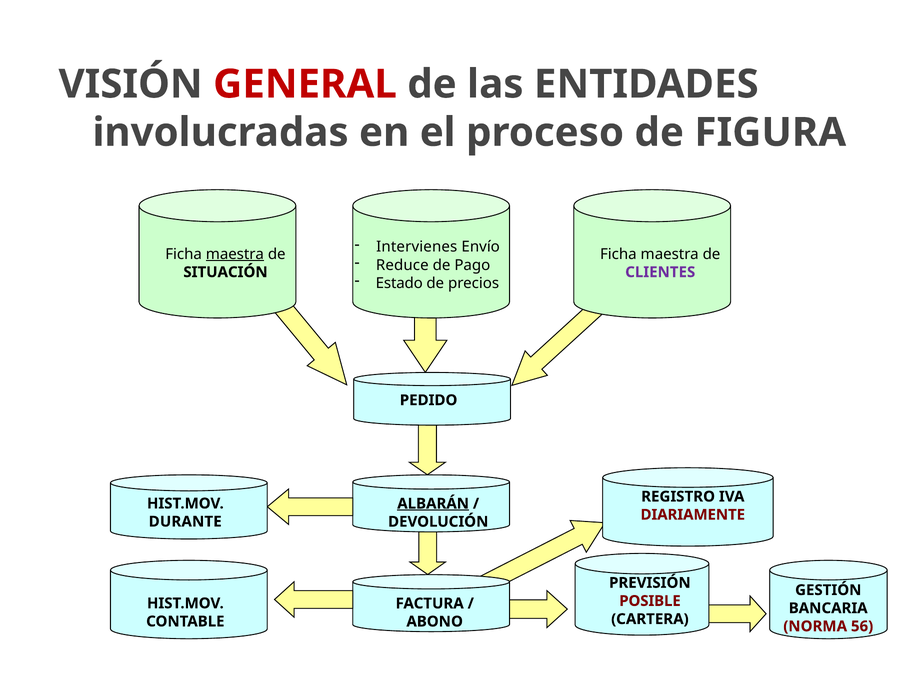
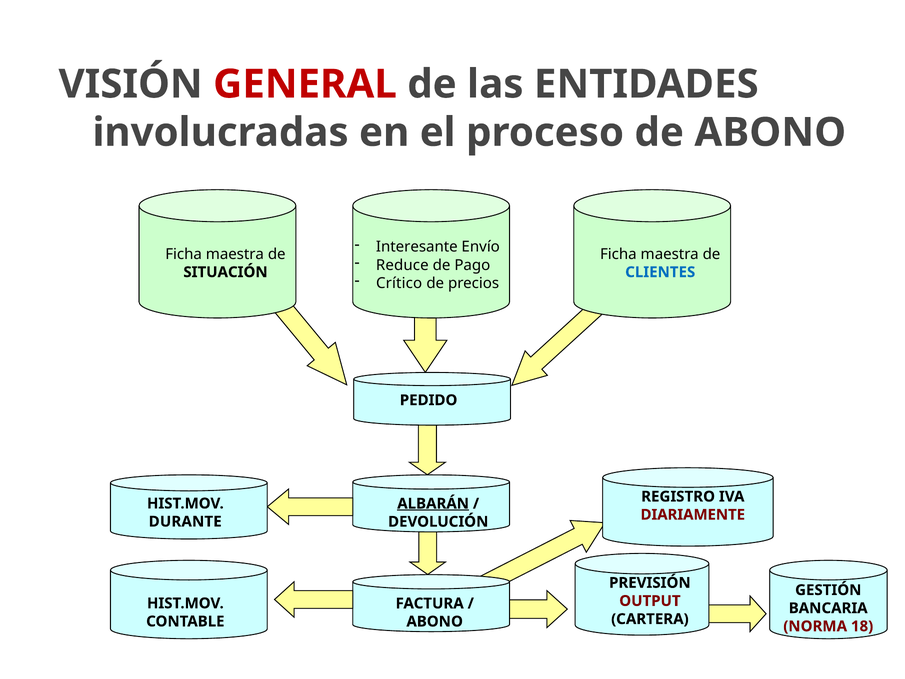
de FIGURA: FIGURA -> ABONO (770, 132)
Intervienes: Intervienes -> Interesante (417, 247)
maestra underline: present -> none (235, 254)
CLIENTES colour: purple -> blue (660, 272)
Estado: Estado -> Crítico (399, 283)
POSIBLE: POSIBLE -> OUTPUT (650, 601)
56: 56 -> 18 (862, 626)
